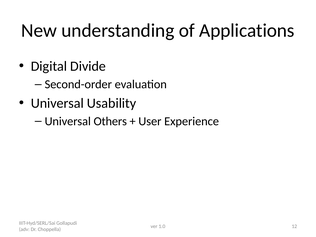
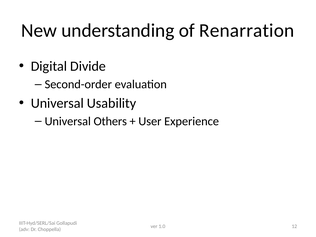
Applications: Applications -> Renarration (247, 31)
